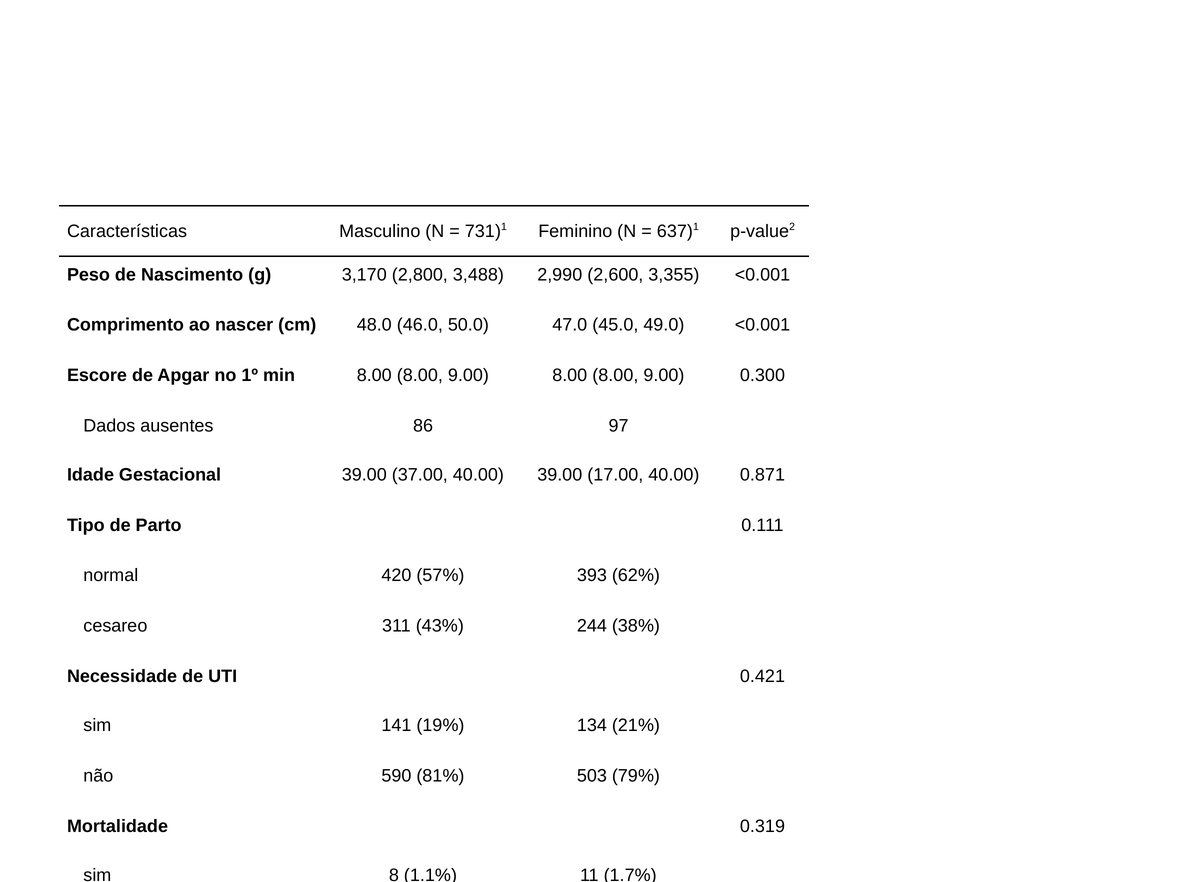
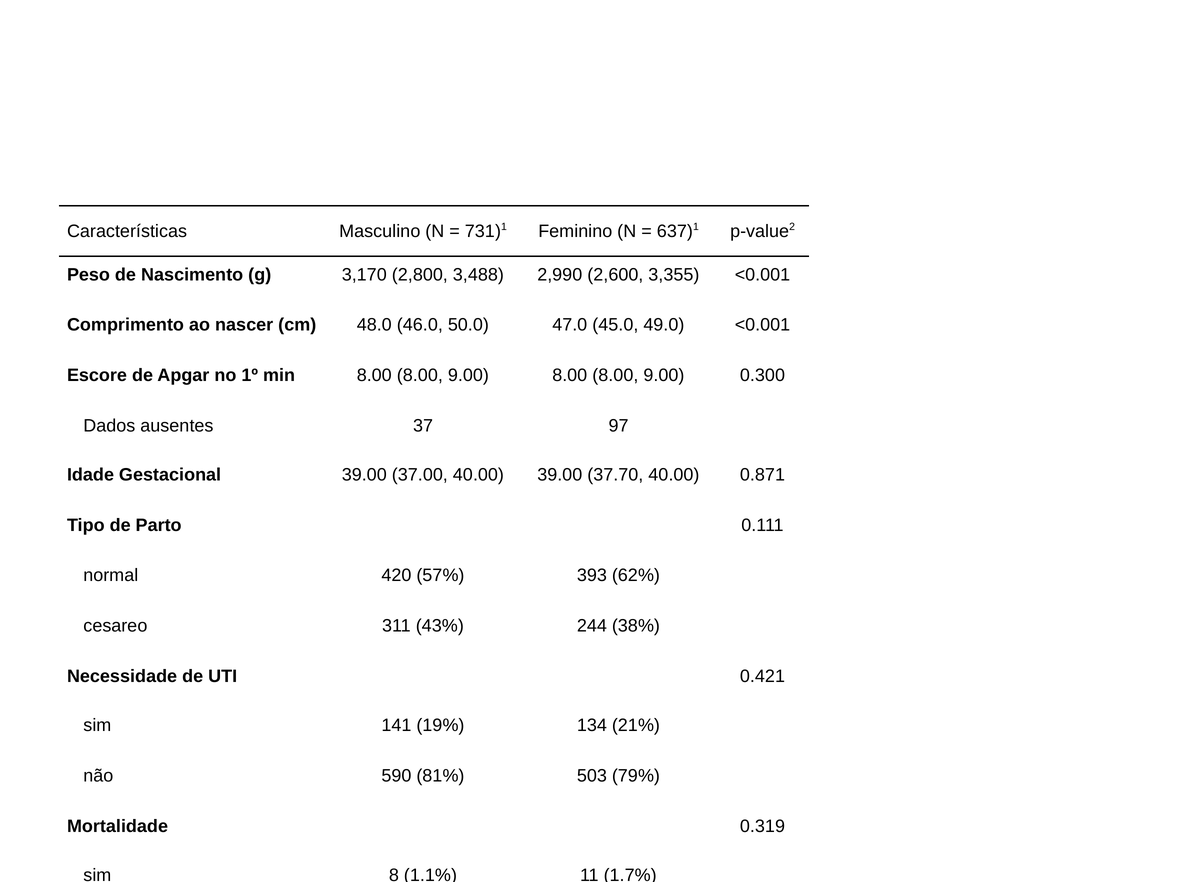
86: 86 -> 37 (423, 426)
17.00: 17.00 -> 37.70 (615, 475)
